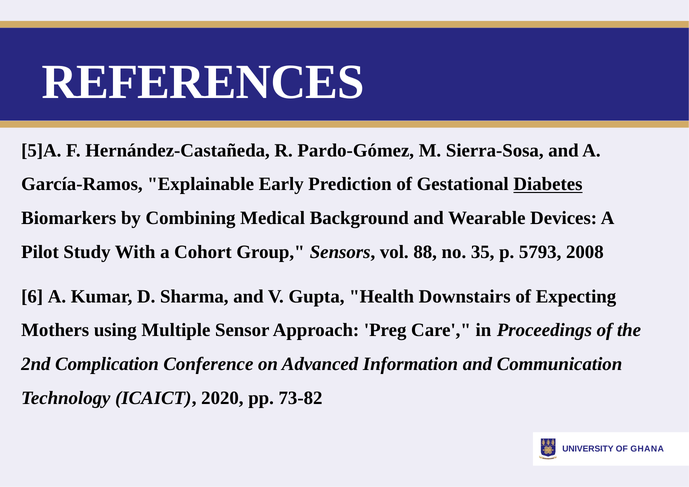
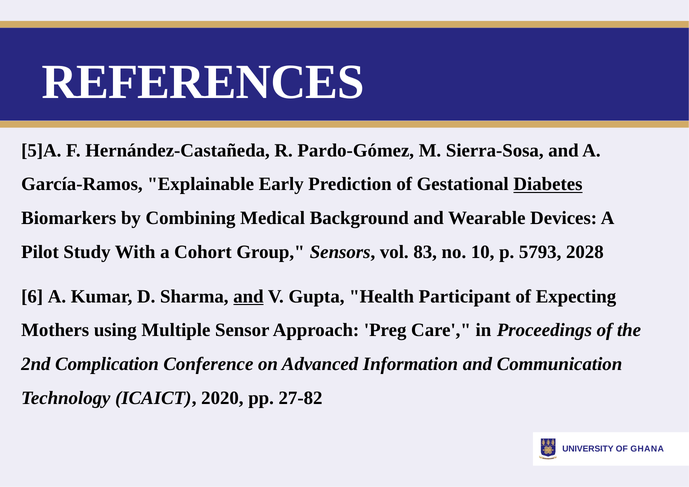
88: 88 -> 83 (425, 252)
35: 35 -> 10 (483, 252)
2008: 2008 -> 2028 (585, 252)
and underline: none -> present (248, 297)
Downstairs: Downstairs -> Participant (465, 297)
73-82: 73-82 -> 27-82 (301, 398)
